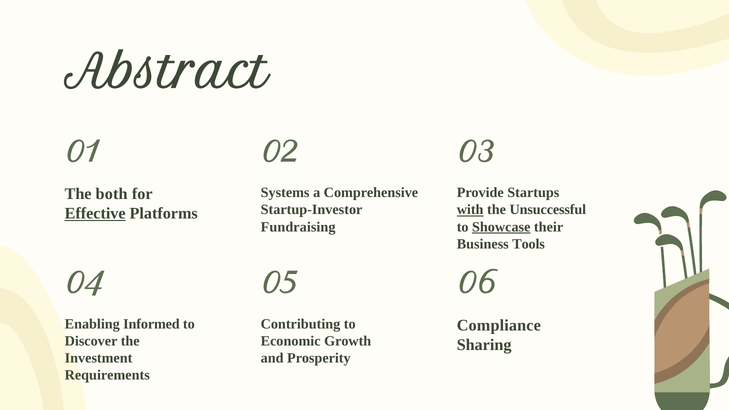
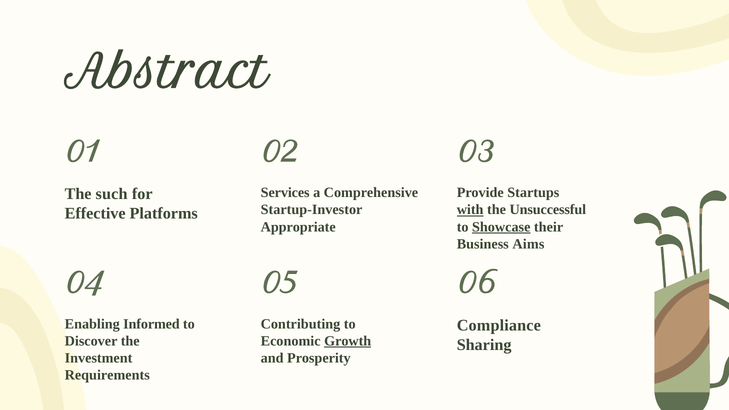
Systems: Systems -> Services (285, 193)
both: both -> such (112, 194)
Effective underline: present -> none (95, 214)
Fundraising: Fundraising -> Appropriate (298, 227)
Tools: Tools -> Aims (528, 244)
Growth underline: none -> present (348, 341)
